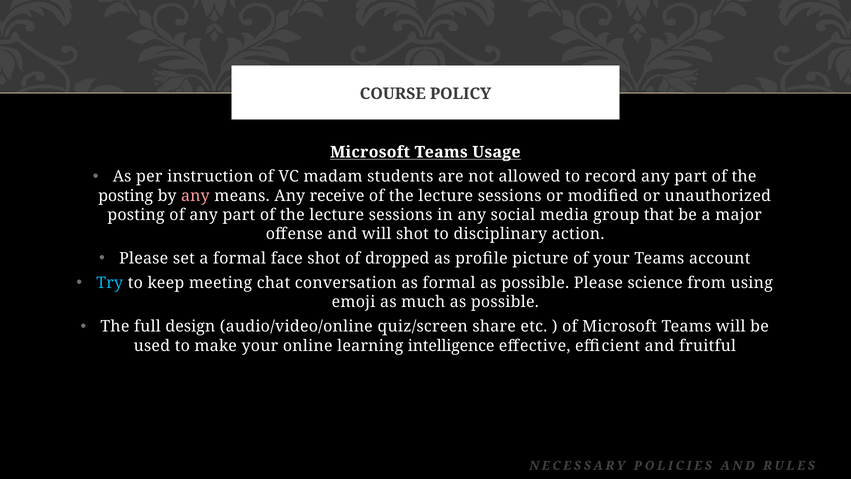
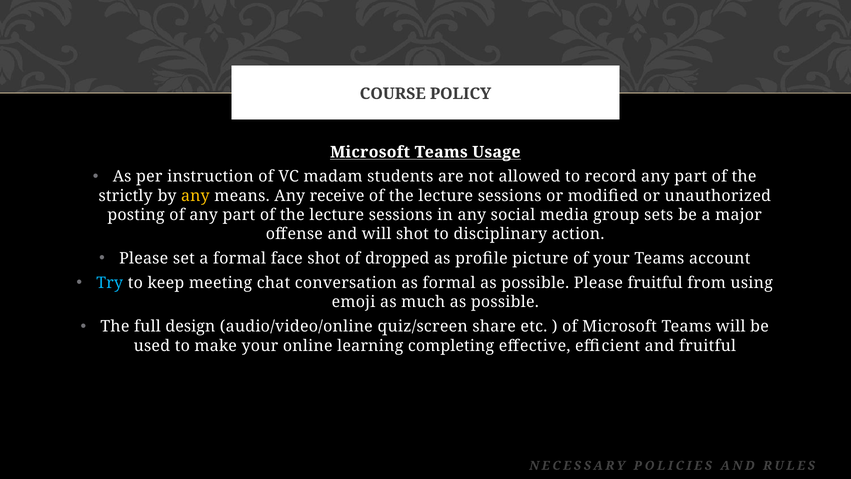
posting: posting -> strictly (126, 196)
any colour: pink -> yellow (195, 196)
that: that -> sets (659, 215)
Please science: science -> fruitful (655, 283)
intelligence: intelligence -> completing (451, 346)
